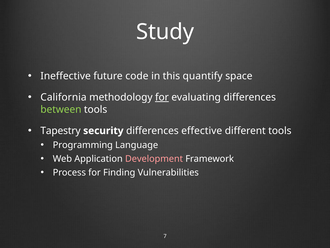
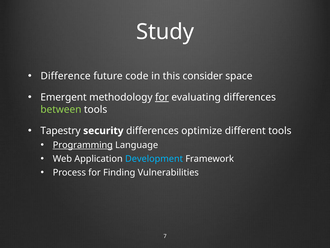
Ineffective: Ineffective -> Difference (66, 76)
quantify: quantify -> consider (203, 76)
California: California -> Emergent (64, 97)
effective: effective -> optimize (202, 130)
Programming underline: none -> present (83, 145)
Development colour: pink -> light blue (154, 158)
